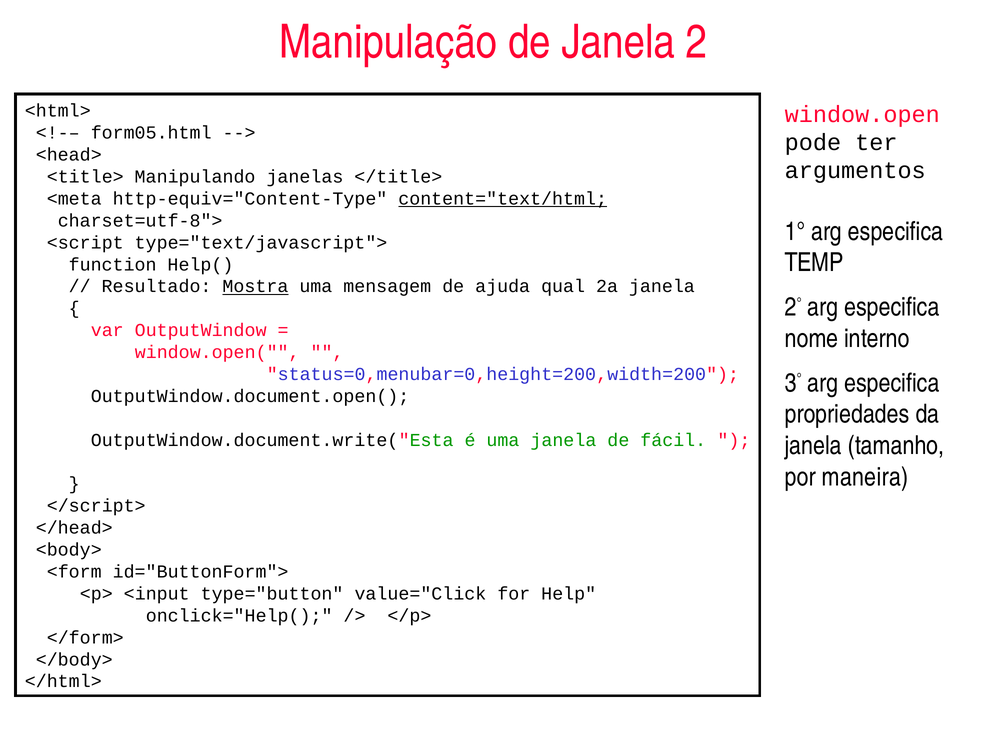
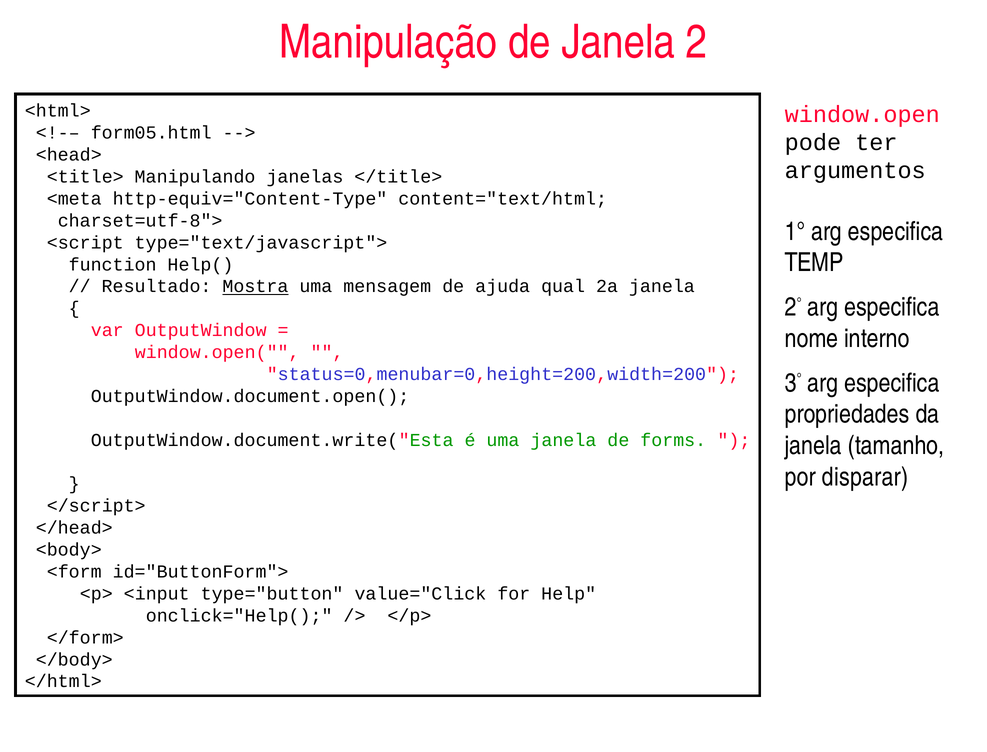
content="text/html underline: present -> none (503, 199)
fácil: fácil -> forms (673, 440)
maneira: maneira -> disparar (865, 477)
